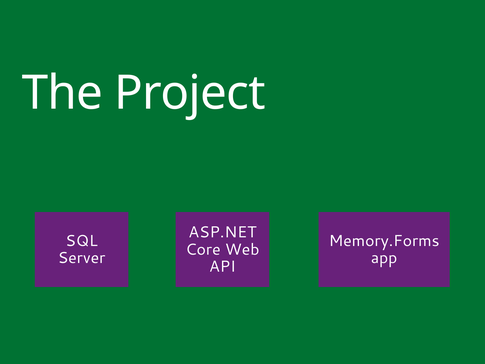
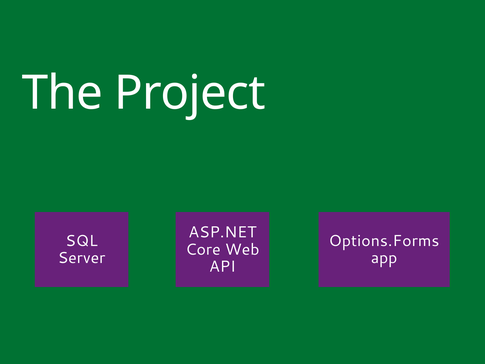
Memory.Forms: Memory.Forms -> Options.Forms (384, 241)
